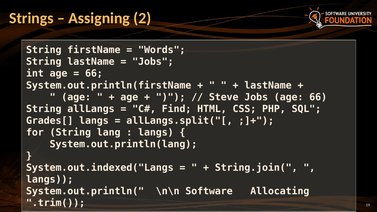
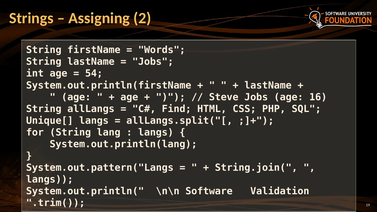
66: 66 -> 54 (94, 74)
age 66: 66 -> 16 (318, 97)
Grades[: Grades[ -> Unique[ (50, 121)
System.out.indexed("Langs: System.out.indexed("Langs -> System.out.pattern("Langs (100, 168)
Allocating: Allocating -> Validation (280, 191)
